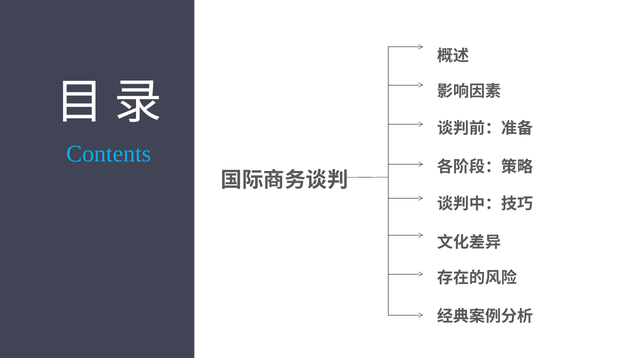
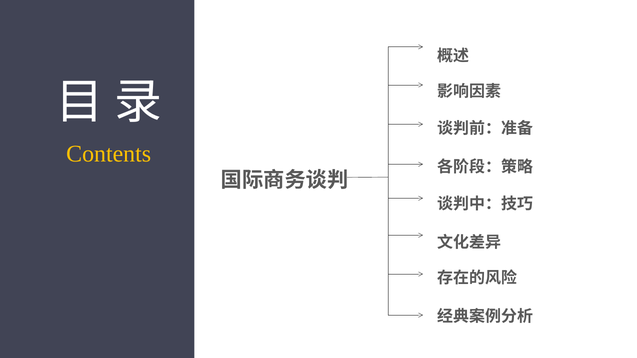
Contents colour: light blue -> yellow (109, 154)
